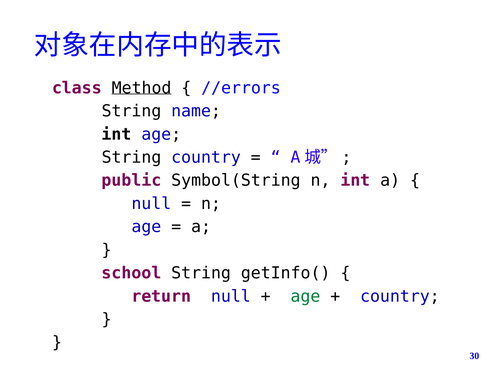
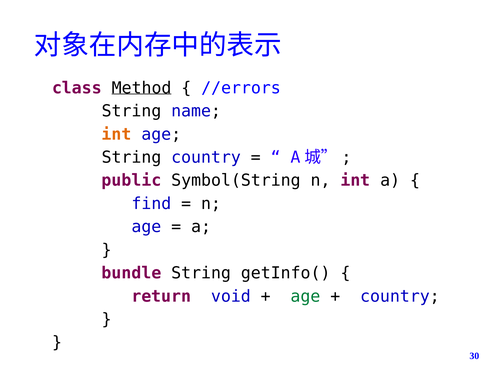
int colour: black -> orange (117, 134)
null: null -> find (151, 204)
school: school -> bundle (131, 273)
return null: null -> void (231, 296)
